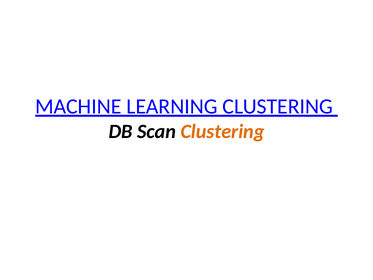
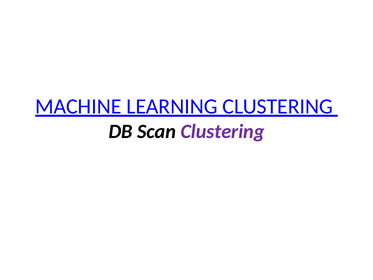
Clustering colour: orange -> purple (222, 131)
